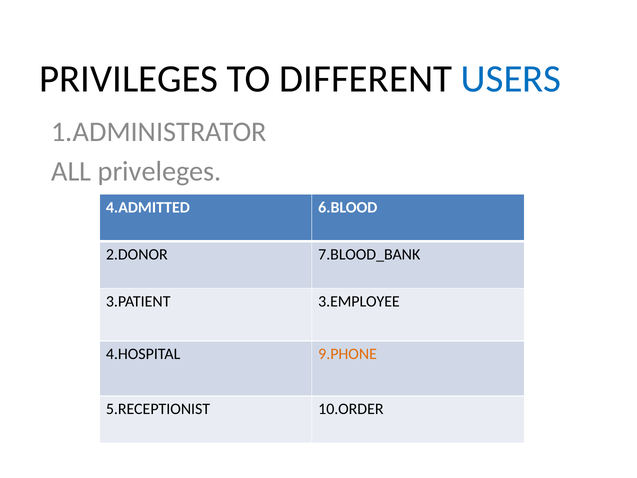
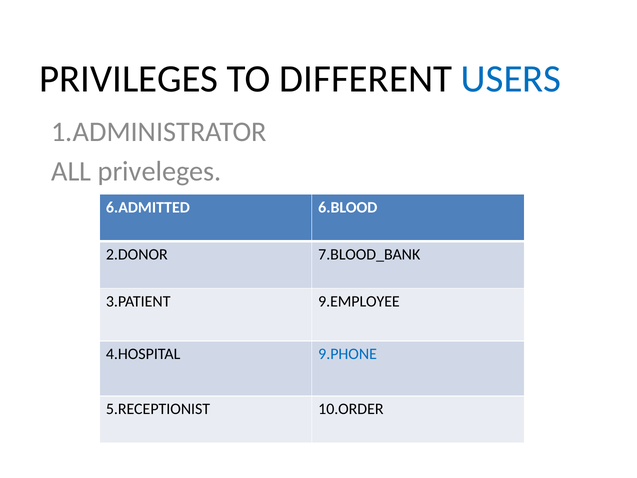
4.ADMITTED: 4.ADMITTED -> 6.ADMITTED (148, 207)
3.EMPLOYEE: 3.EMPLOYEE -> 9.EMPLOYEE (359, 301)
9.PHONE colour: orange -> blue (348, 354)
